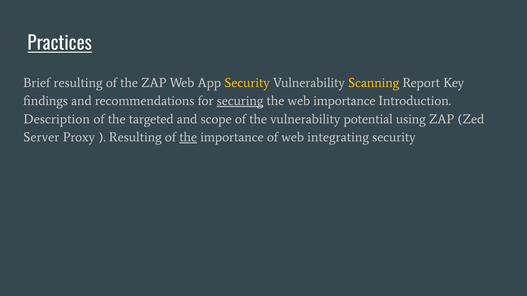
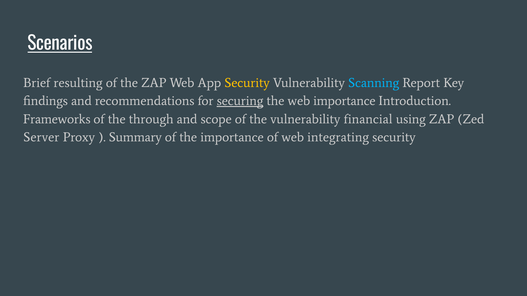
Practices: Practices -> Scenarios (60, 44)
Scanning colour: yellow -> light blue (374, 83)
Description: Description -> Frameworks (57, 119)
targeted: targeted -> through (151, 119)
potential: potential -> financial (368, 119)
Resulting: Resulting -> Summary (135, 137)
the underline: present -> none (188, 137)
